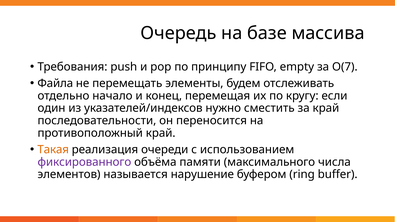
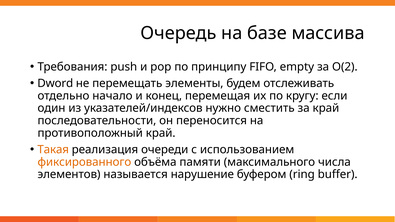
O(7: O(7 -> O(2 (345, 67)
Файла: Файла -> Dword (55, 83)
фиксированного colour: purple -> orange (84, 162)
